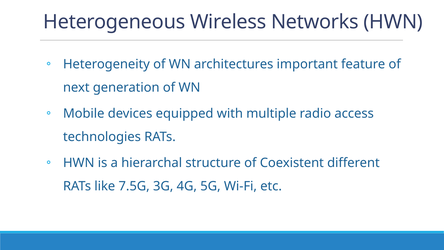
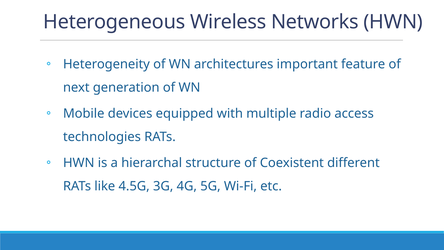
7.5G: 7.5G -> 4.5G (134, 186)
